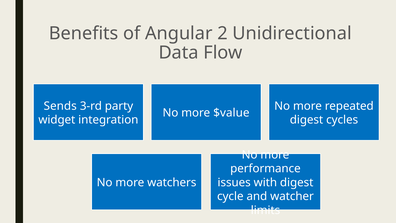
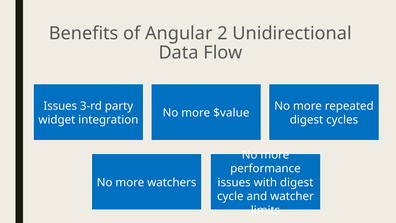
Sends: Sends -> Issues (60, 106)
